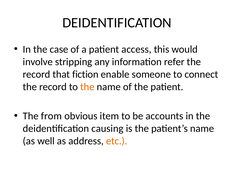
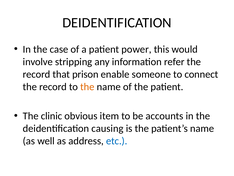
access: access -> power (136, 49)
fiction: fiction -> prison (85, 74)
from: from -> clinic (51, 116)
etc colour: orange -> blue (117, 141)
